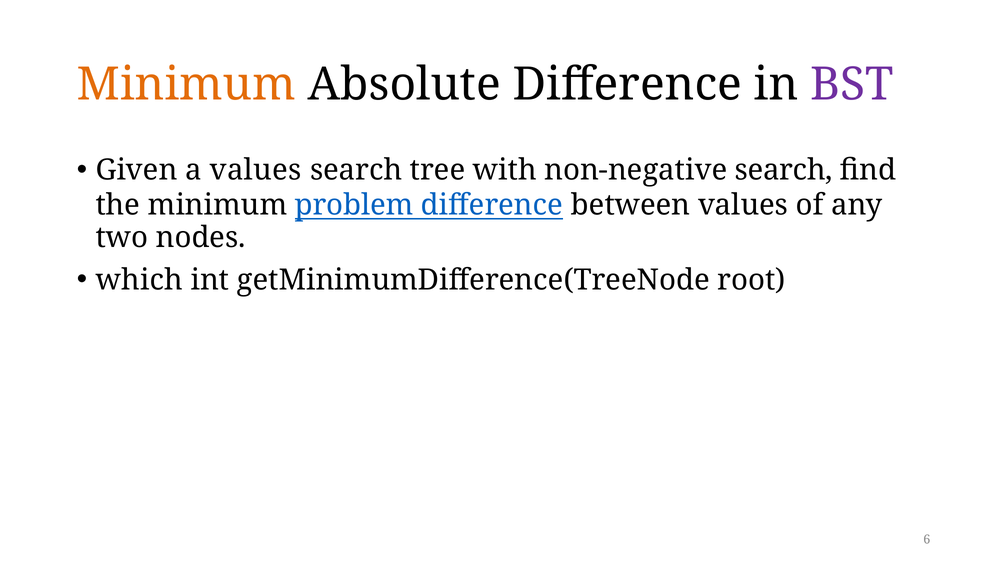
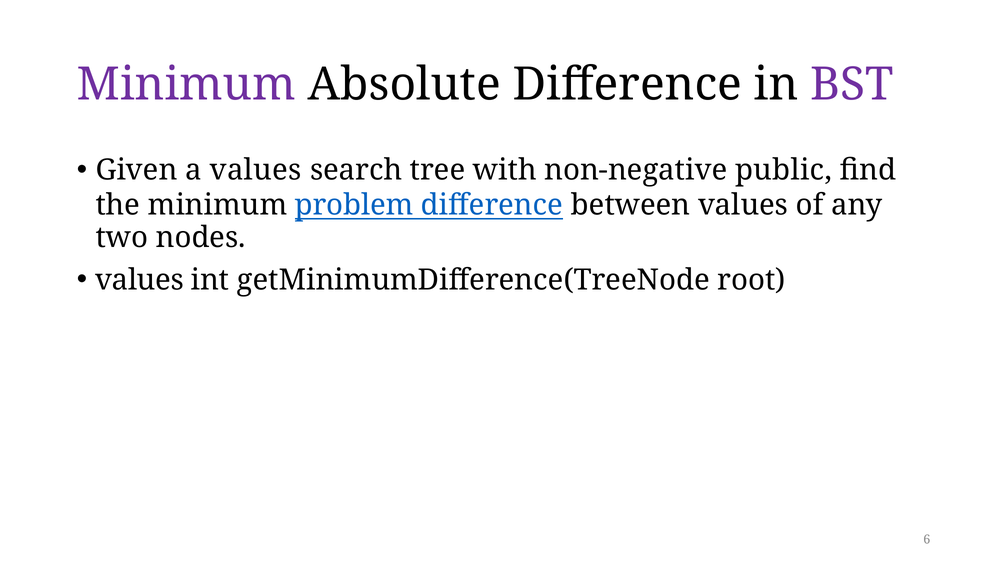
Minimum colour: orange -> purple (186, 85)
non-negative search: search -> public (784, 170)
which: which -> values (140, 280)
